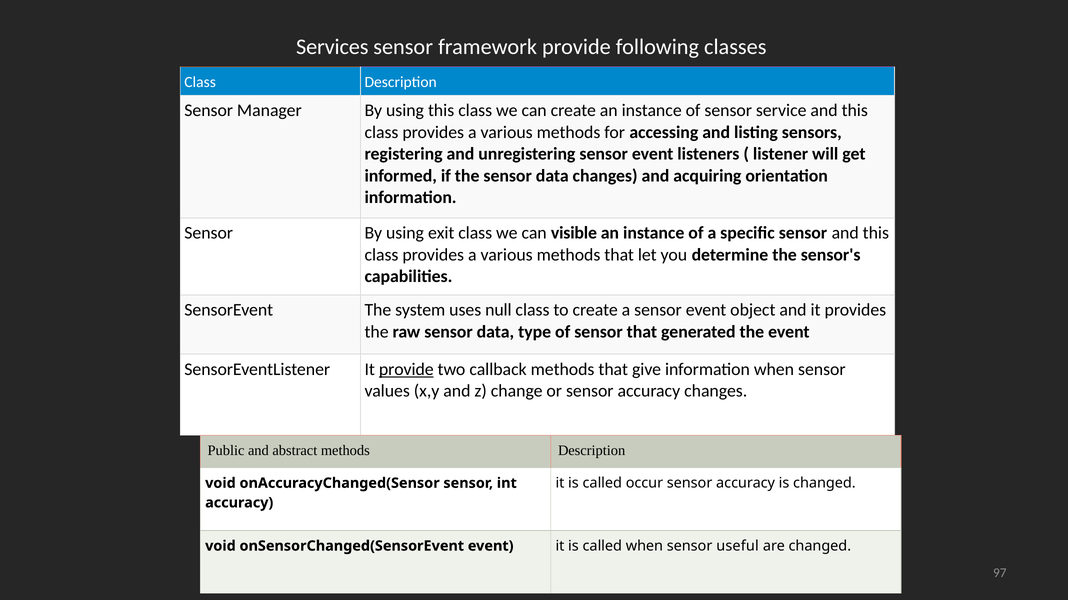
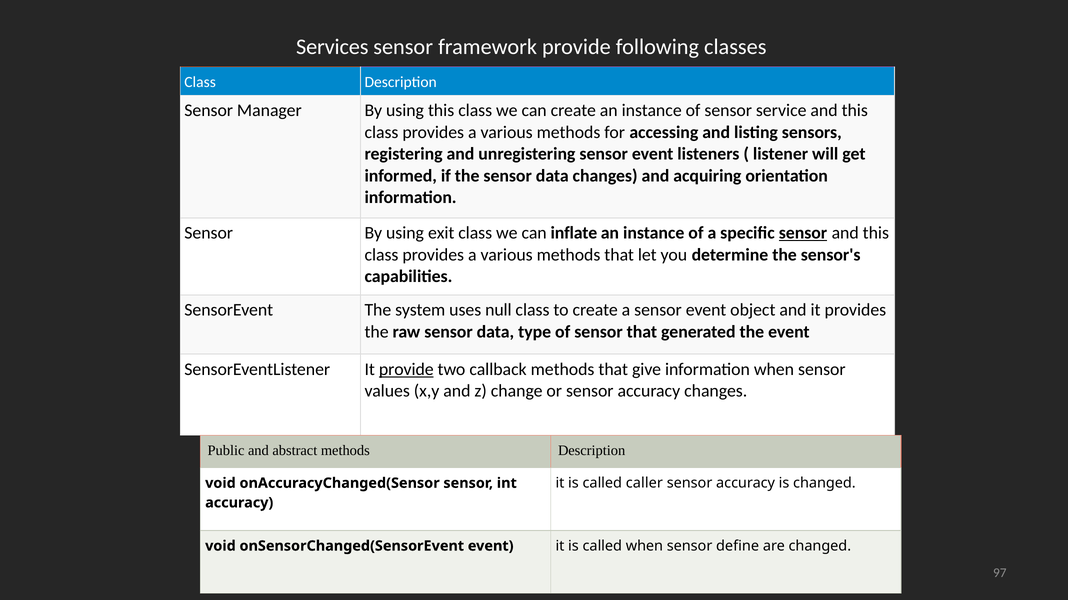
visible: visible -> inflate (574, 233)
sensor underline: none -> present (803, 233)
occur: occur -> caller (644, 484)
useful: useful -> define (738, 547)
